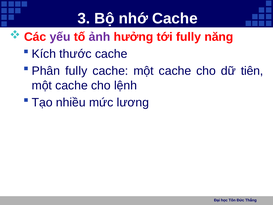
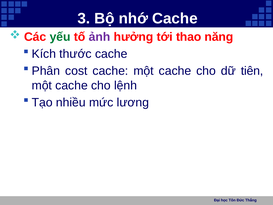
yếu colour: purple -> green (60, 37)
tới fully: fully -> thao (189, 37)
fully: fully -> cost (76, 71)
